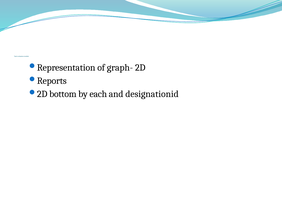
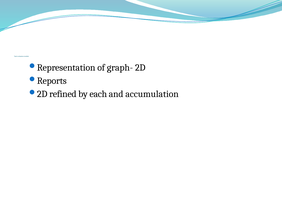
bottom: bottom -> refined (63, 94)
designationid: designationid -> accumulation (152, 94)
